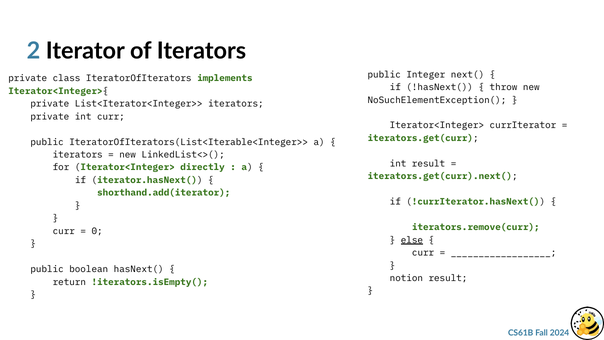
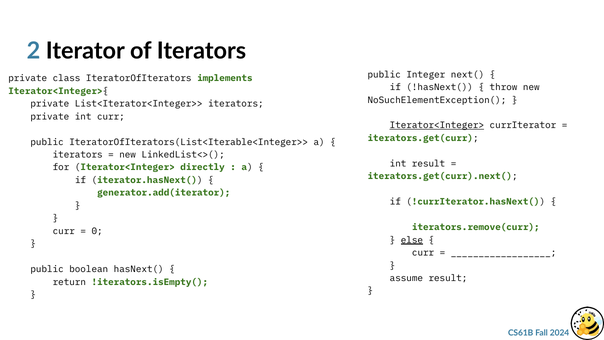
Iterator<Integer> underline: none -> present (437, 125)
shorthand.add(iterator: shorthand.add(iterator -> generator.add(iterator (164, 193)
notion: notion -> assume (406, 278)
